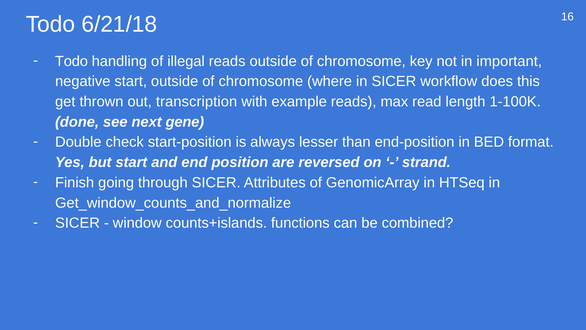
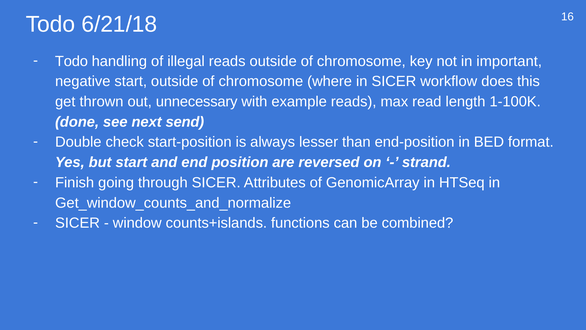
transcription: transcription -> unnecessary (197, 102)
gene: gene -> send (185, 122)
